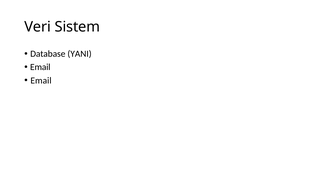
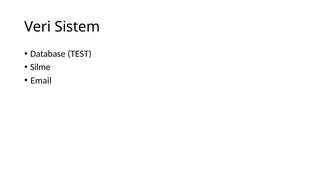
YANI: YANI -> TEST (80, 54)
Email: Email -> Silme (40, 67)
